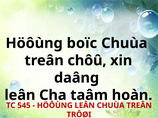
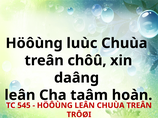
boïc: boïc -> luùc (82, 43)
